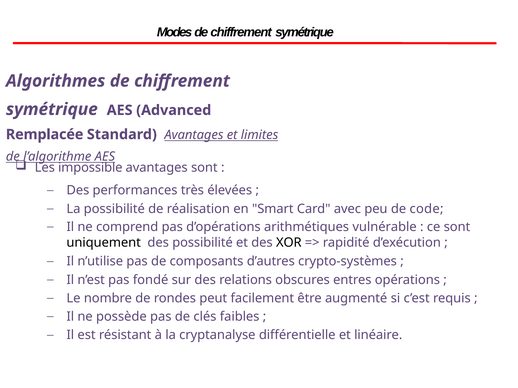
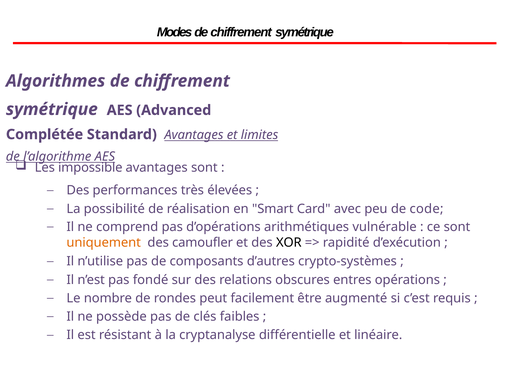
Remplacée: Remplacée -> Complétée (45, 135)
uniquement colour: black -> orange (104, 243)
des possibilité: possibilité -> camoufler (203, 243)
